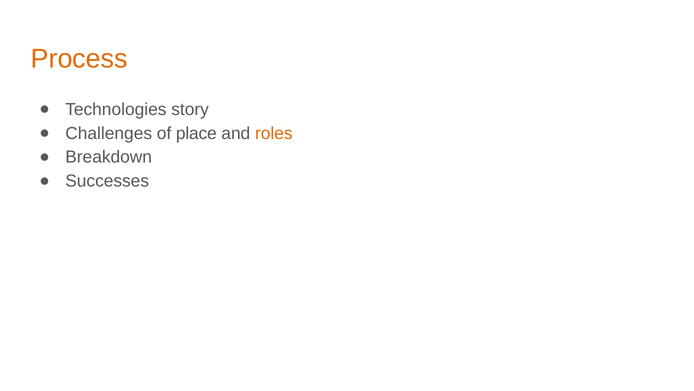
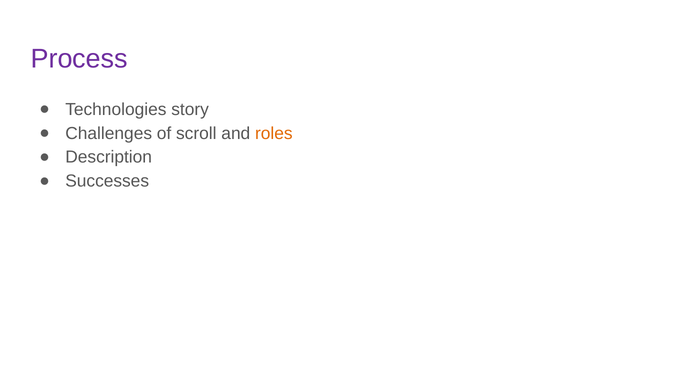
Process colour: orange -> purple (79, 59)
place: place -> scroll (196, 133)
Breakdown: Breakdown -> Description (109, 157)
